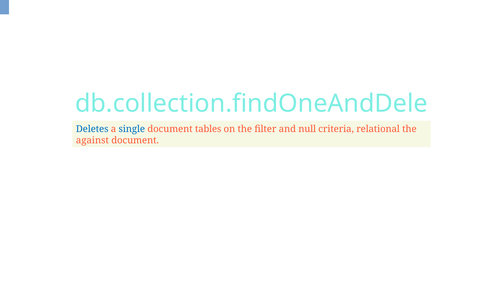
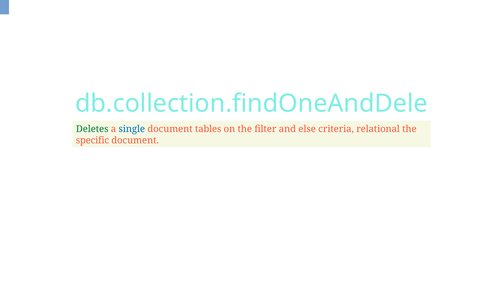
Deletes colour: blue -> green (92, 129)
null: null -> else (307, 129)
against: against -> specific (92, 140)
